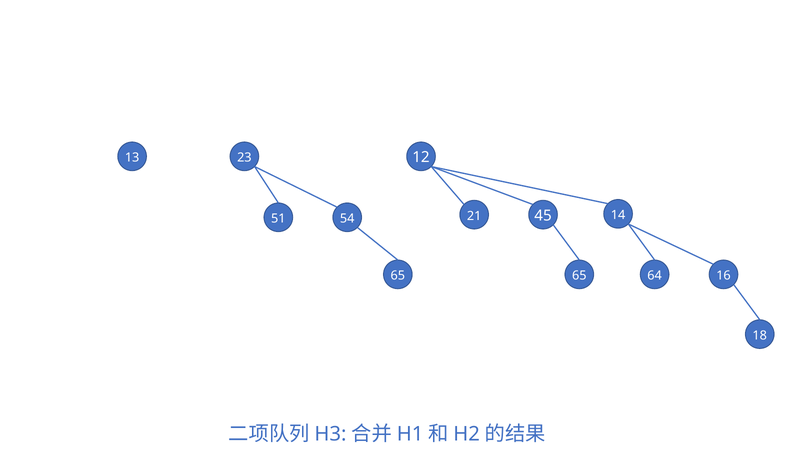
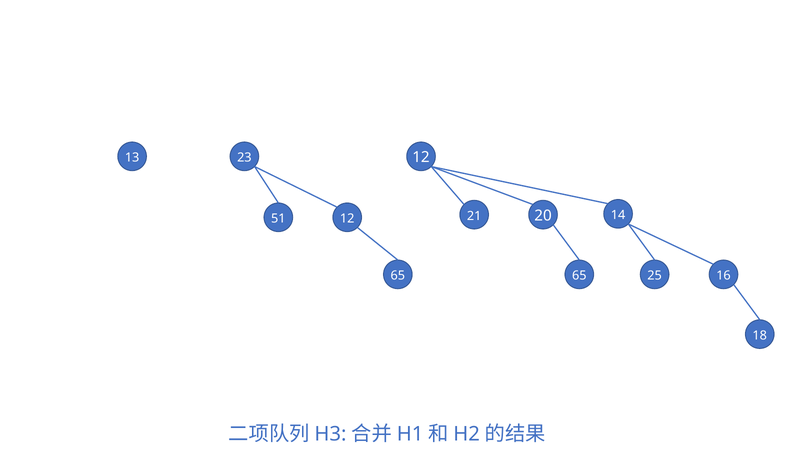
45: 45 -> 20 (543, 216)
51 54: 54 -> 12 (347, 219)
64: 64 -> 25 (655, 276)
